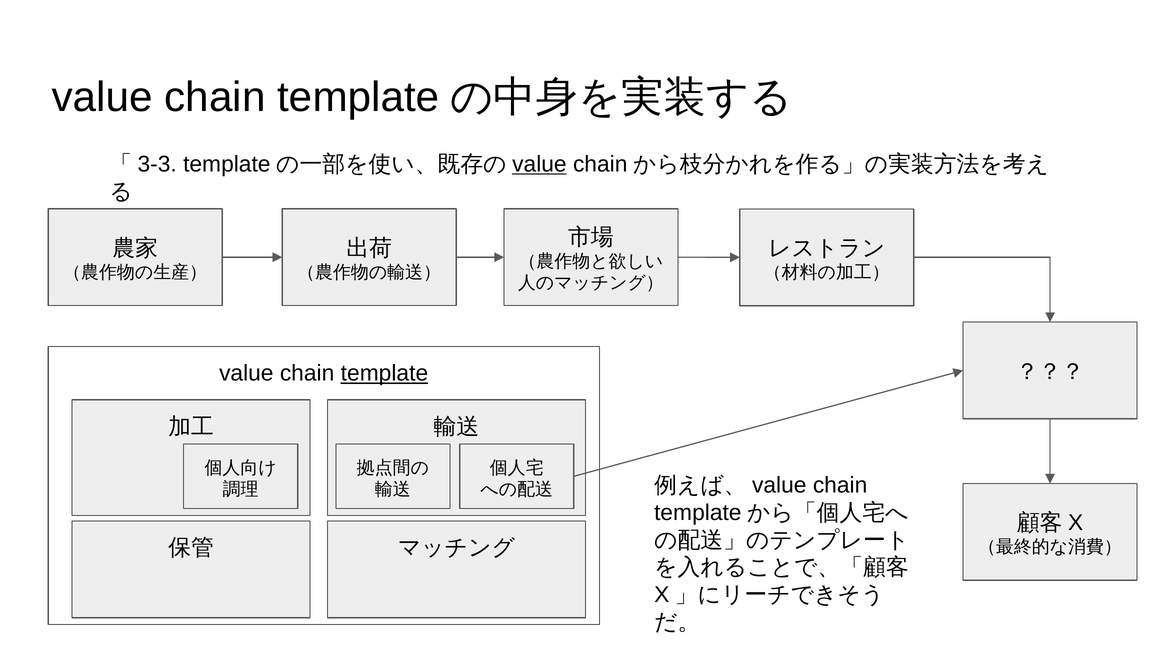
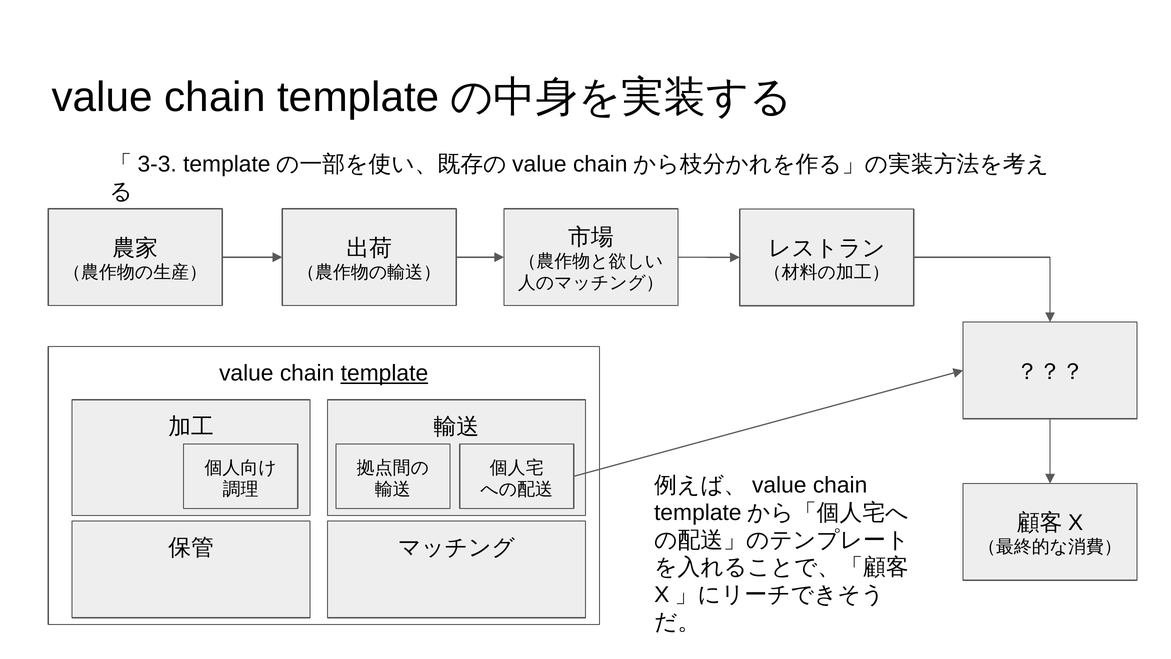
value underline: present -> none (539, 164)
